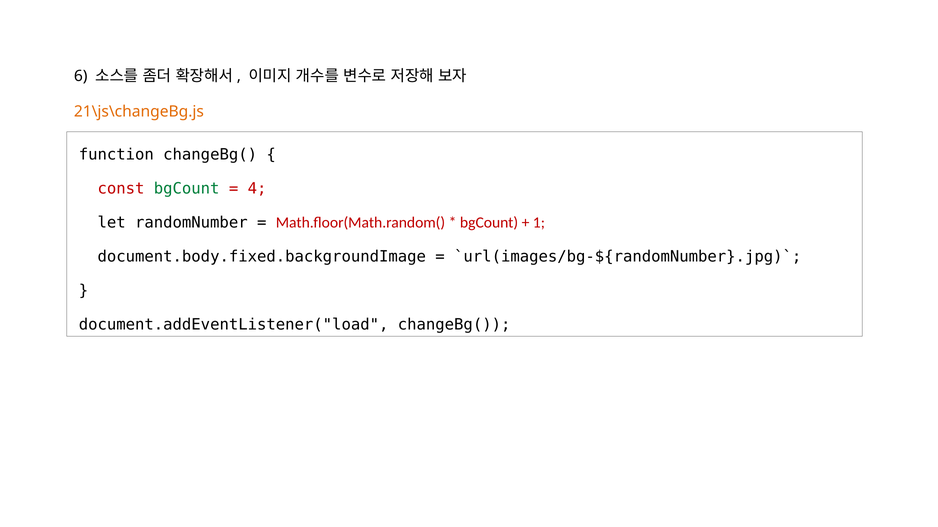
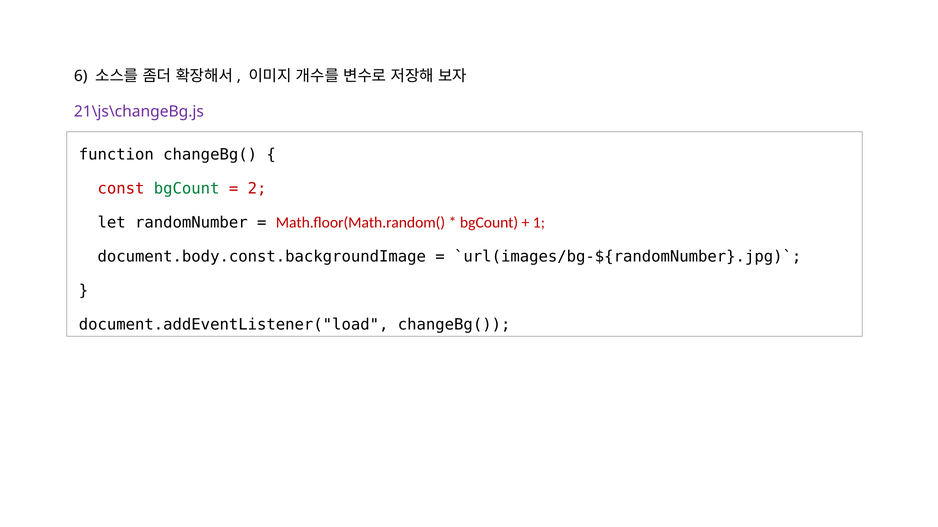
21\js\changeBg.js colour: orange -> purple (139, 112)
4: 4 -> 2 (257, 189)
document.body.fixed.backgroundImage: document.body.fixed.backgroundImage -> document.body.const.backgroundImage (262, 257)
